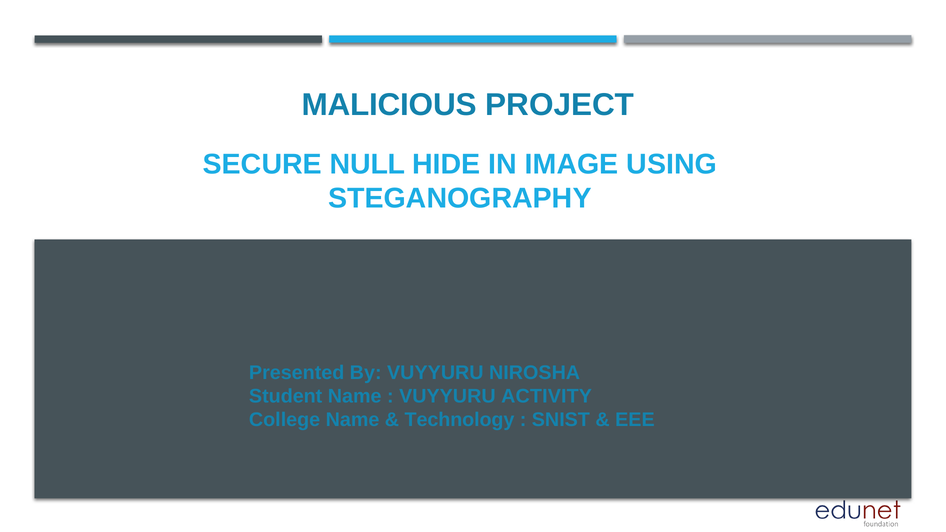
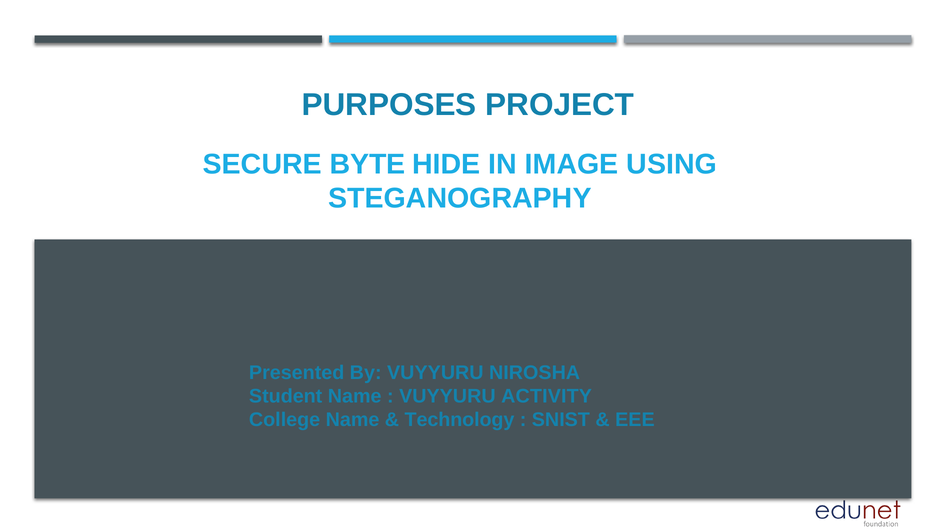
MALICIOUS: MALICIOUS -> PURPOSES (389, 105)
NULL: NULL -> BYTE (368, 164)
